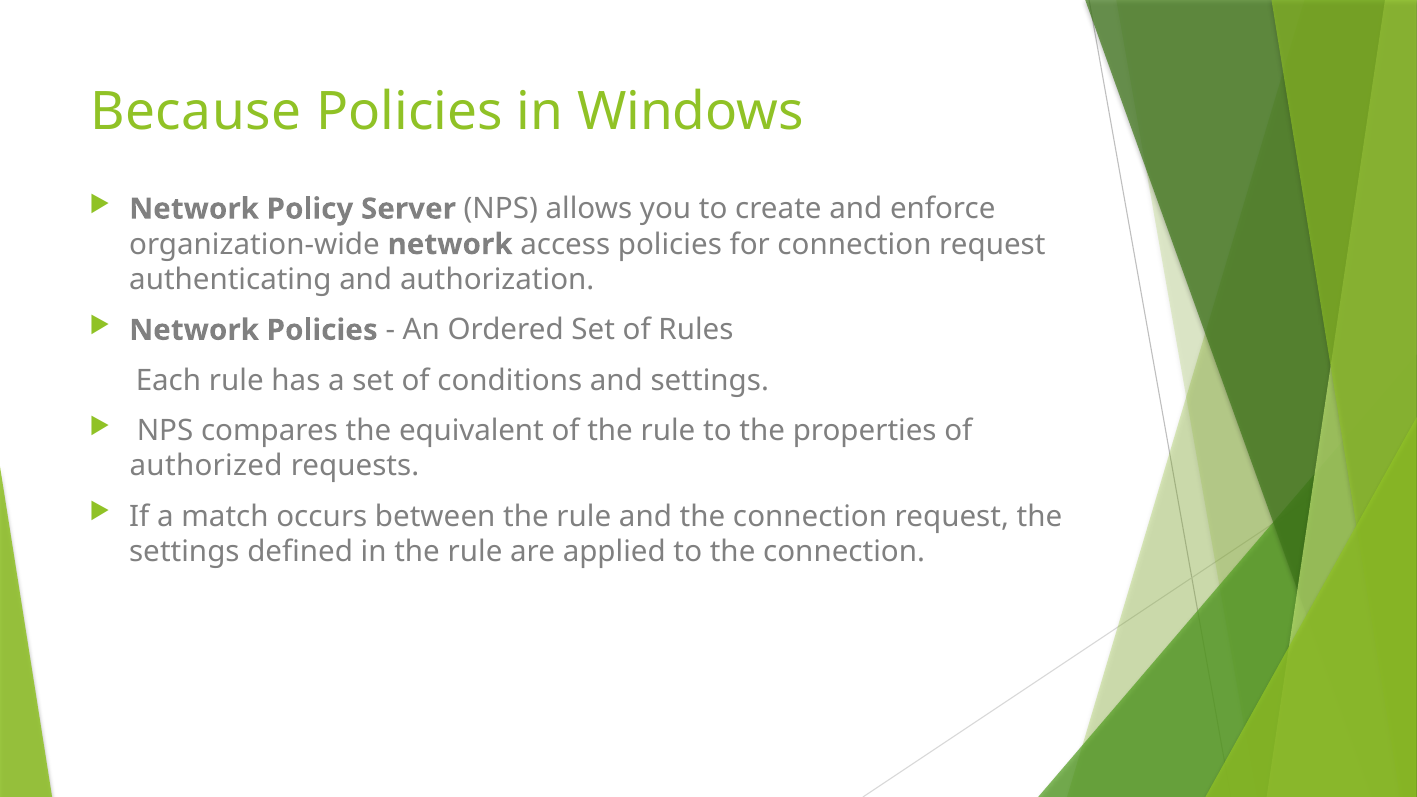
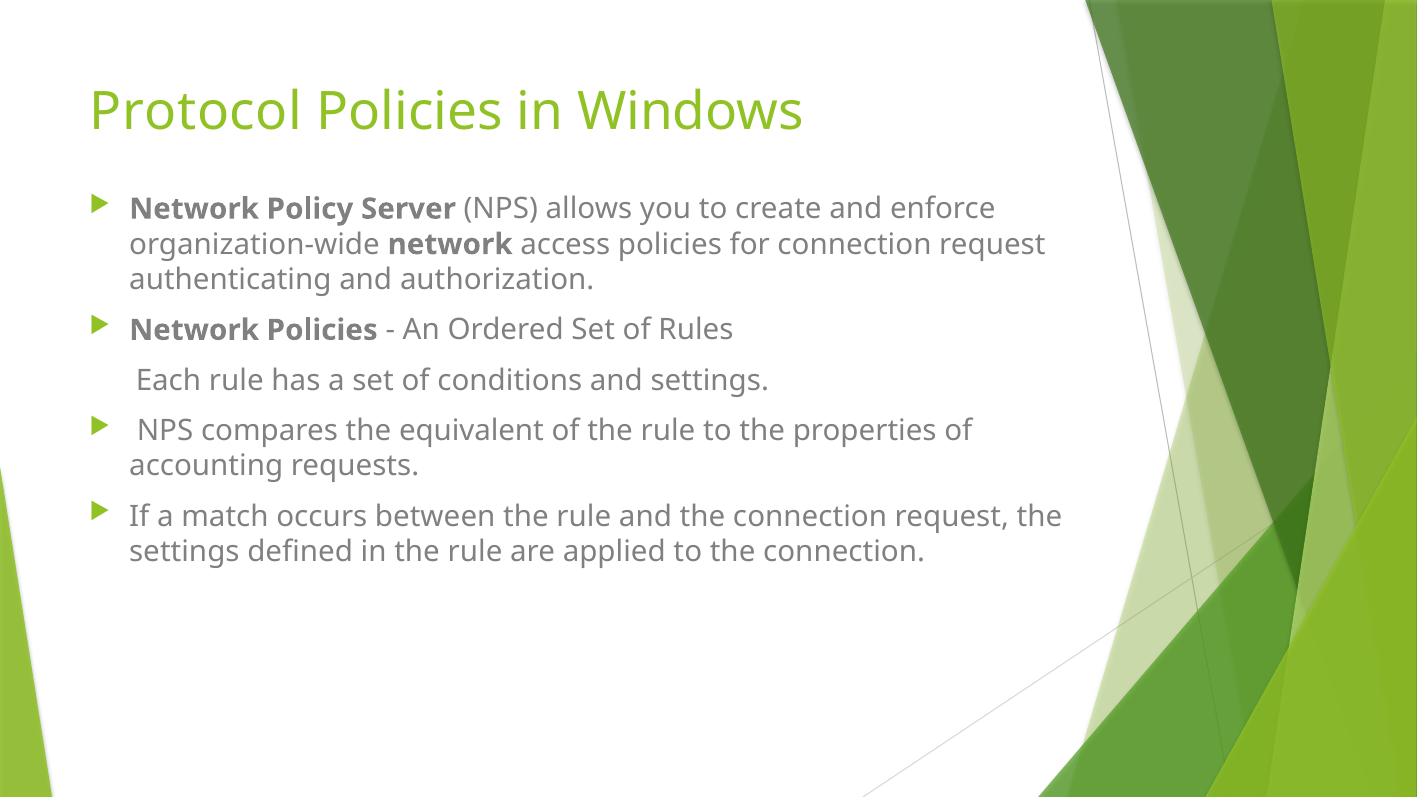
Because: Because -> Protocol (196, 112)
authorized: authorized -> accounting (206, 466)
